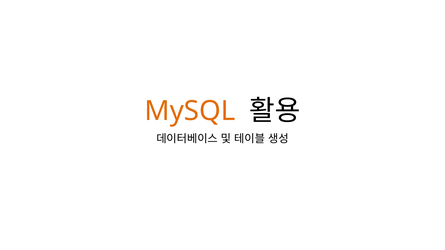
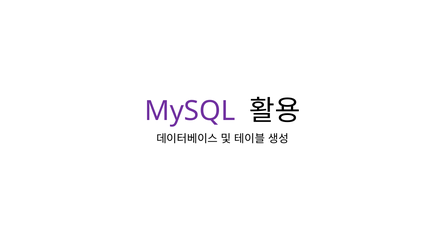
MySQL colour: orange -> purple (190, 111)
